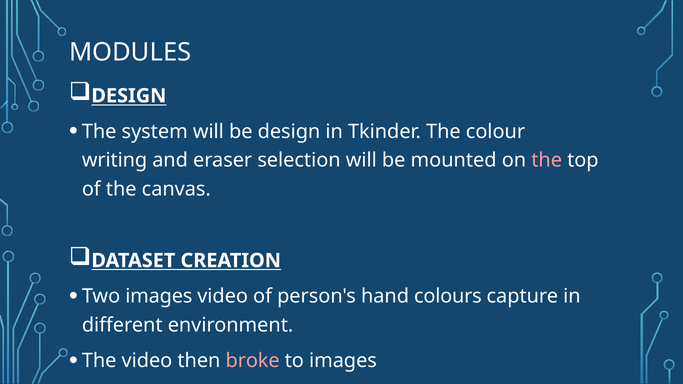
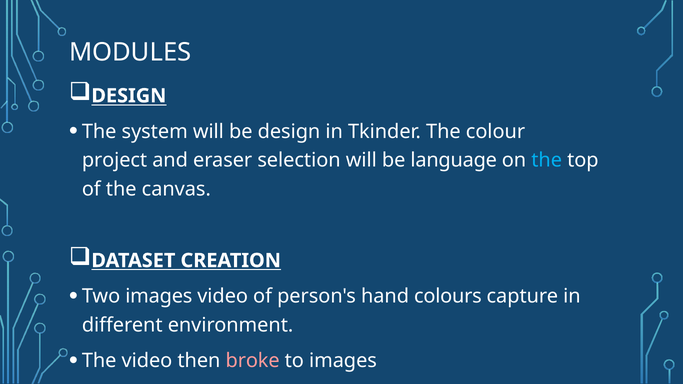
writing: writing -> project (115, 160)
mounted: mounted -> language (454, 160)
the colour: pink -> light blue (547, 160)
